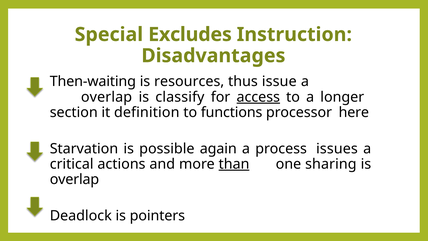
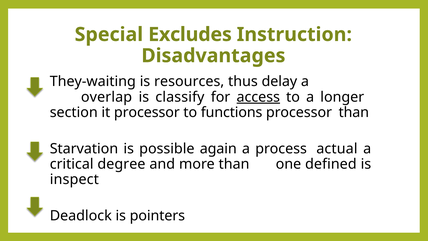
Then-waiting: Then-waiting -> They-waiting (93, 81)
issue: issue -> delay (279, 81)
it definition: definition -> processor (147, 112)
processor here: here -> than (354, 112)
issues: issues -> actual (337, 148)
actions: actions -> degree (121, 164)
than underline: present -> none (234, 164)
sharing: sharing -> defined (331, 164)
overlap: overlap -> inspect (74, 179)
